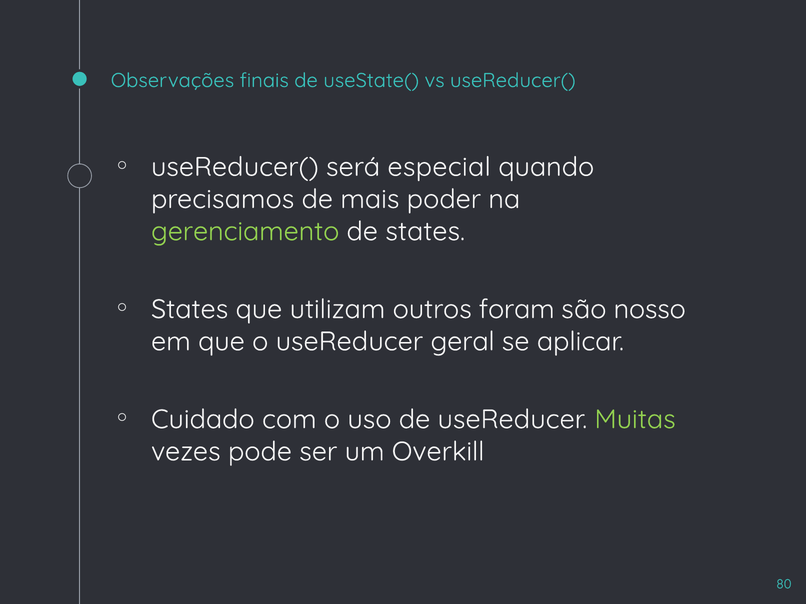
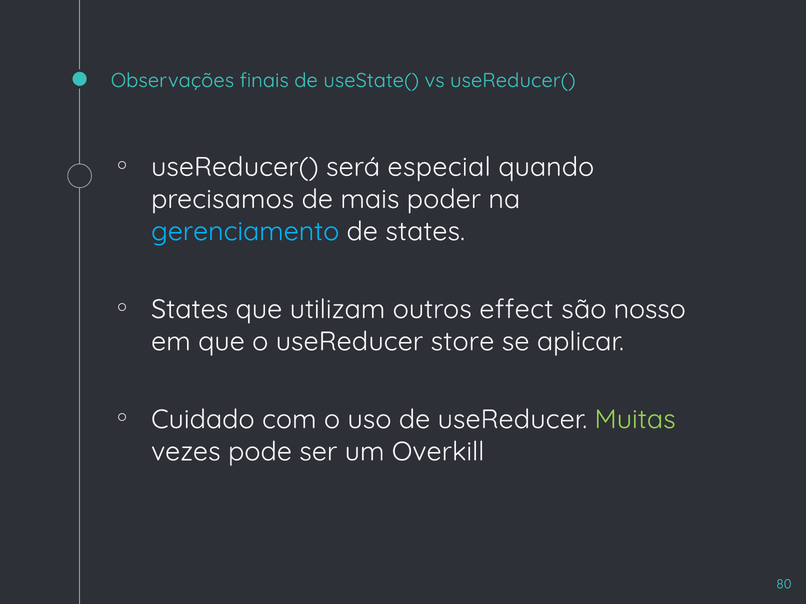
gerenciamento colour: light green -> light blue (245, 232)
foram: foram -> effect (516, 310)
geral: geral -> store (462, 342)
